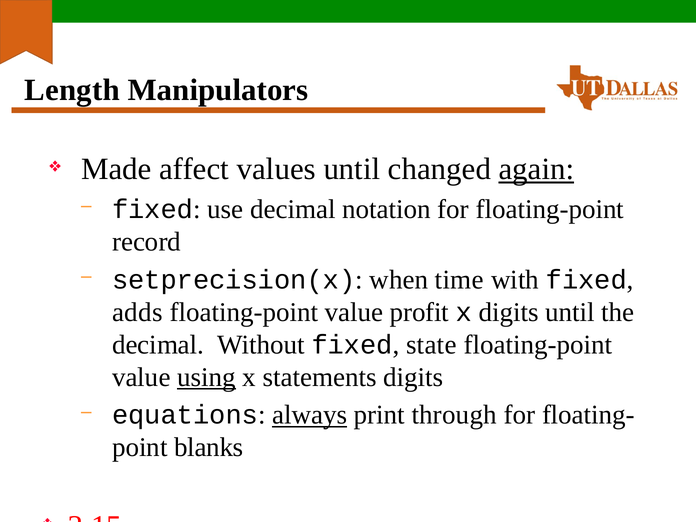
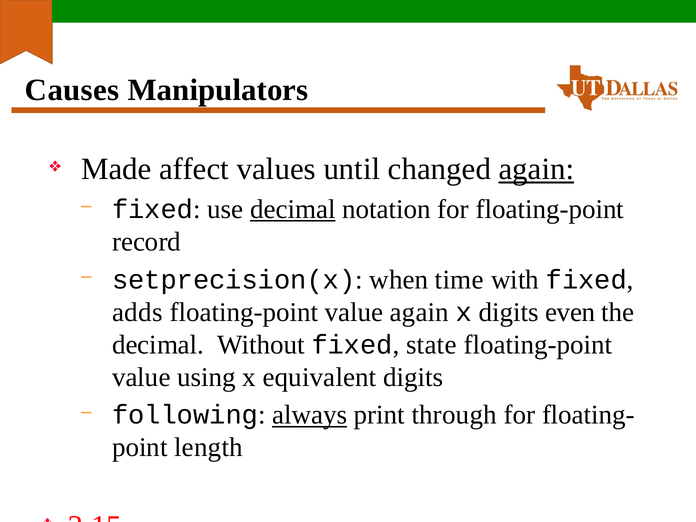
Length: Length -> Causes (72, 90)
decimal underline: none -> present (293, 209)
value profit: profit -> again (419, 312)
digits until: until -> even (570, 312)
using underline: present -> none (206, 377)
statements: statements -> equivalent (320, 377)
equations: equations -> following (185, 415)
blanks: blanks -> length (209, 448)
